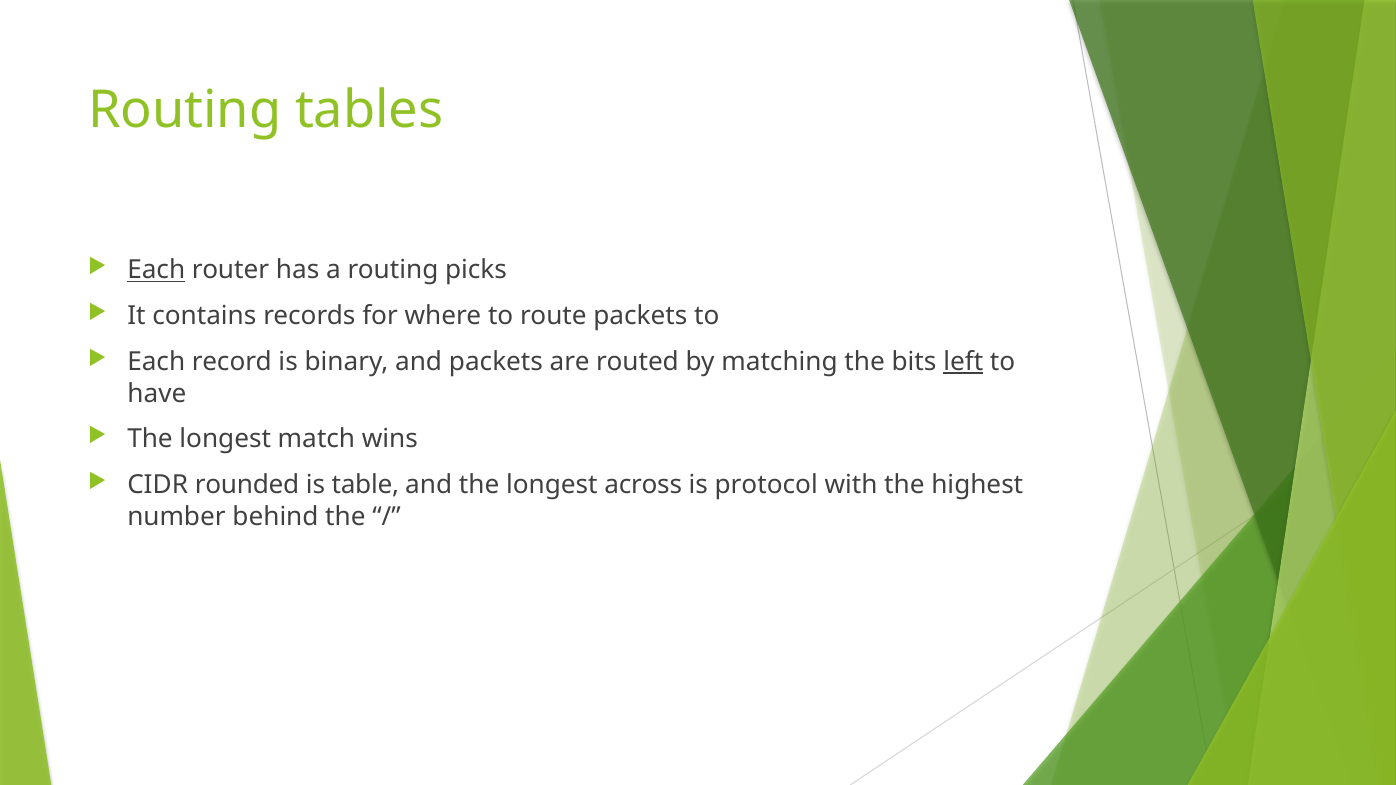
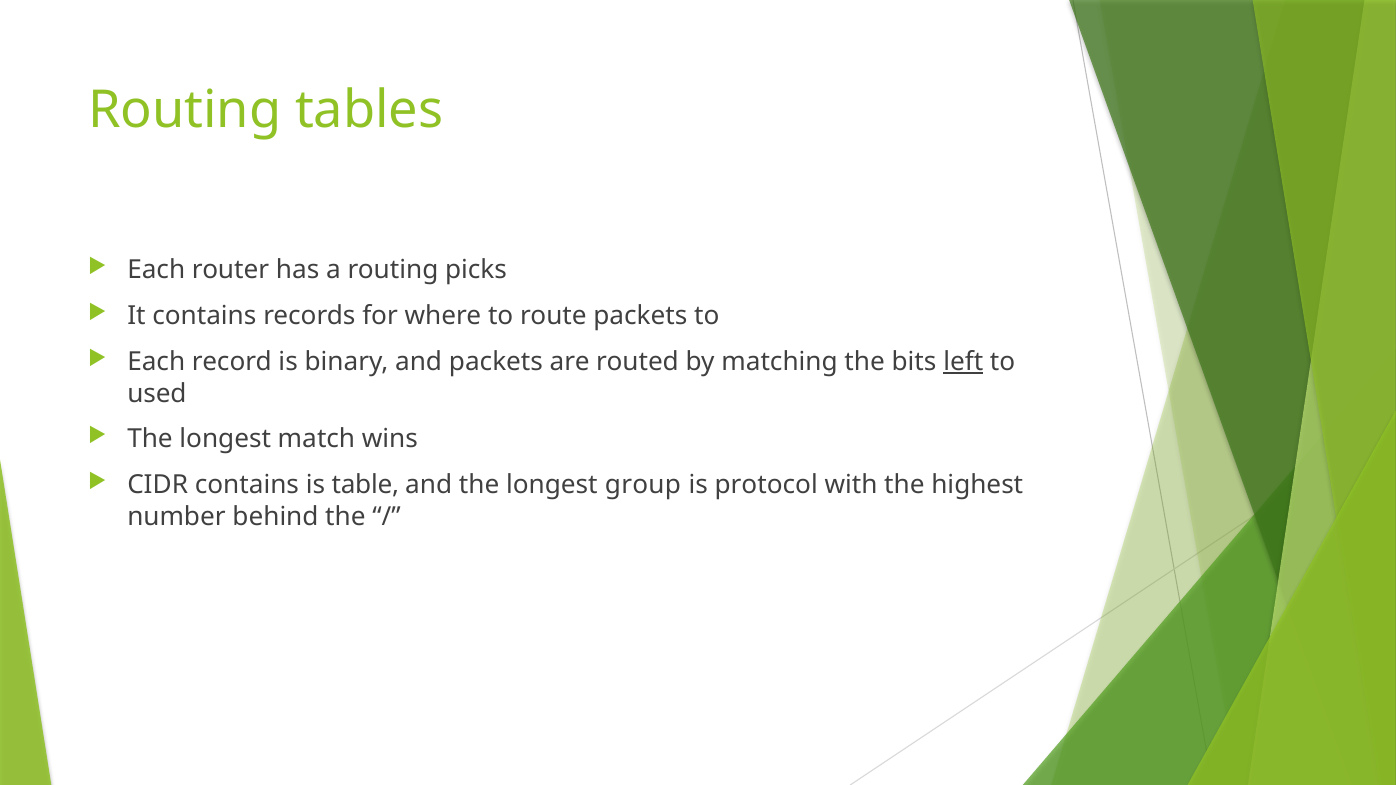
Each underline: present -> none (156, 270)
have: have -> used (157, 394)
CIDR rounded: rounded -> contains (247, 485)
across: across -> group (643, 485)
